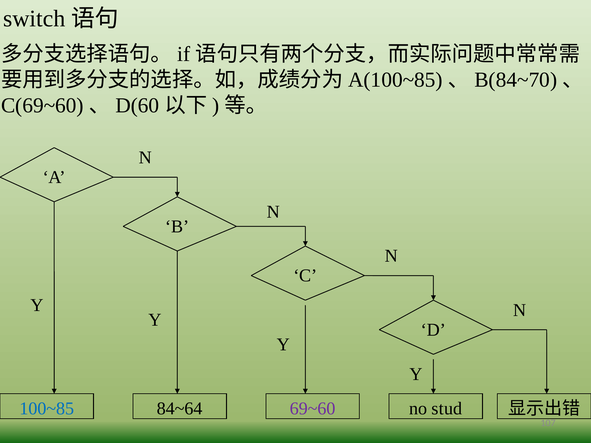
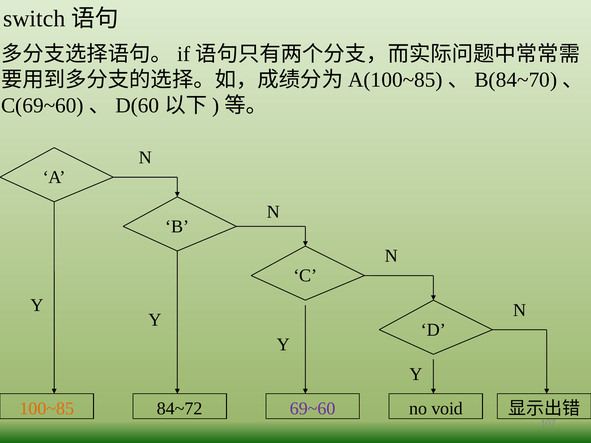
100~85 colour: blue -> orange (47, 409)
84~64: 84~64 -> 84~72 (180, 409)
stud: stud -> void (447, 409)
